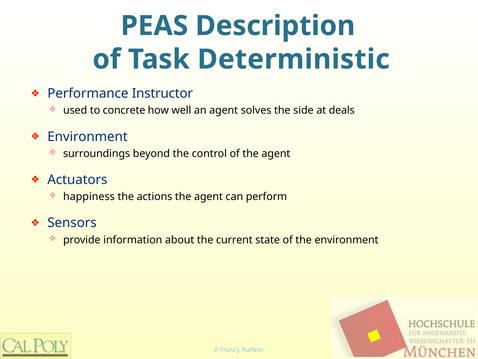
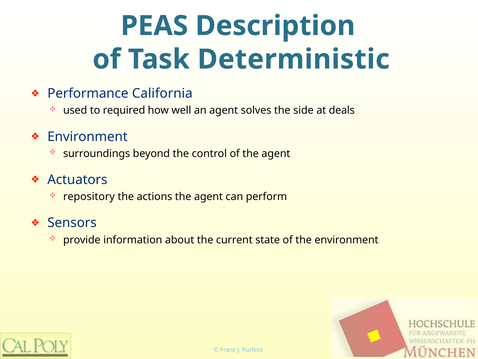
Instructor: Instructor -> California (162, 93)
concrete: concrete -> required (124, 110)
happiness: happiness -> repository (89, 196)
